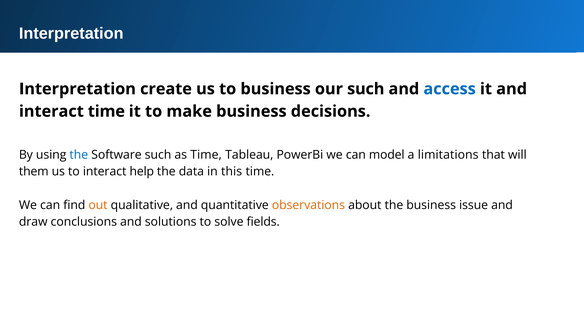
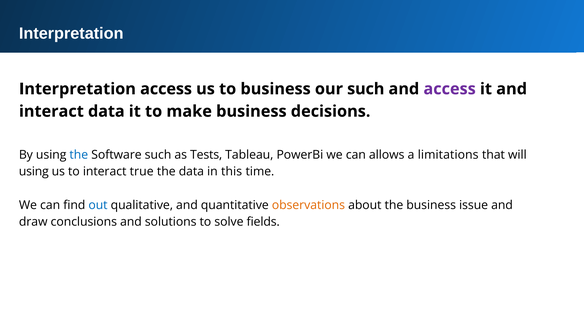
Interpretation create: create -> access (166, 89)
access colour: blue -> purple (450, 89)
interact time: time -> data (106, 111)
as Time: Time -> Tests (206, 154)
model: model -> allows (387, 154)
them: them -> using (34, 171)
help: help -> true (142, 171)
out colour: orange -> blue (98, 205)
